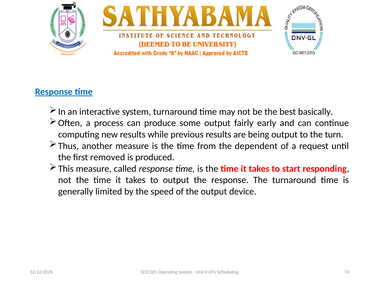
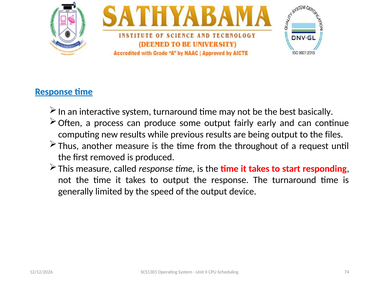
turn: turn -> files (334, 134)
dependent: dependent -> throughout (256, 145)
